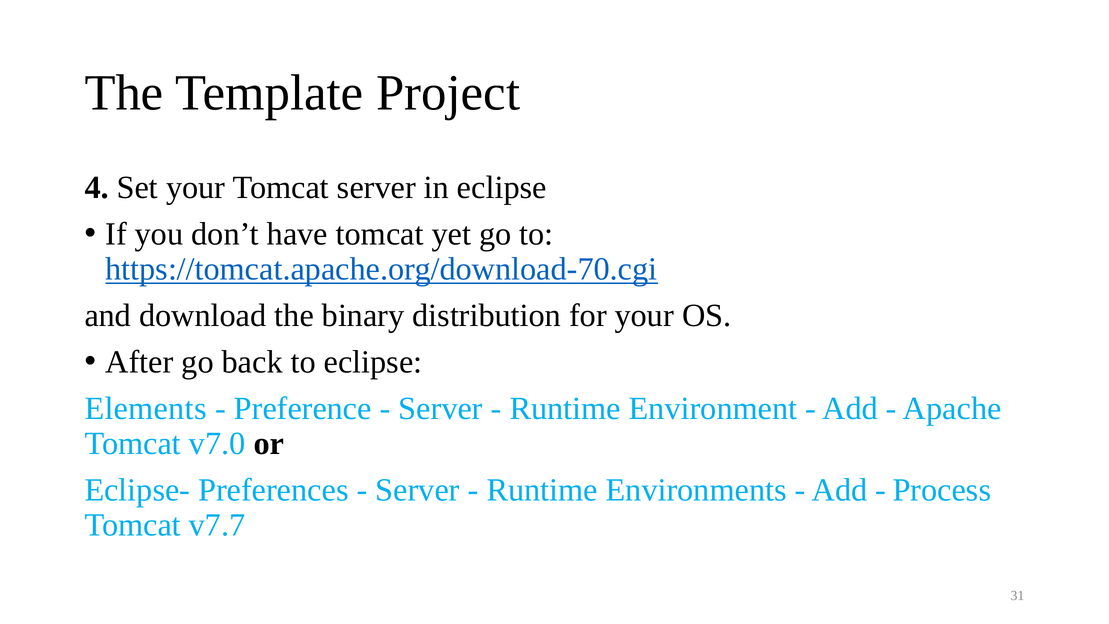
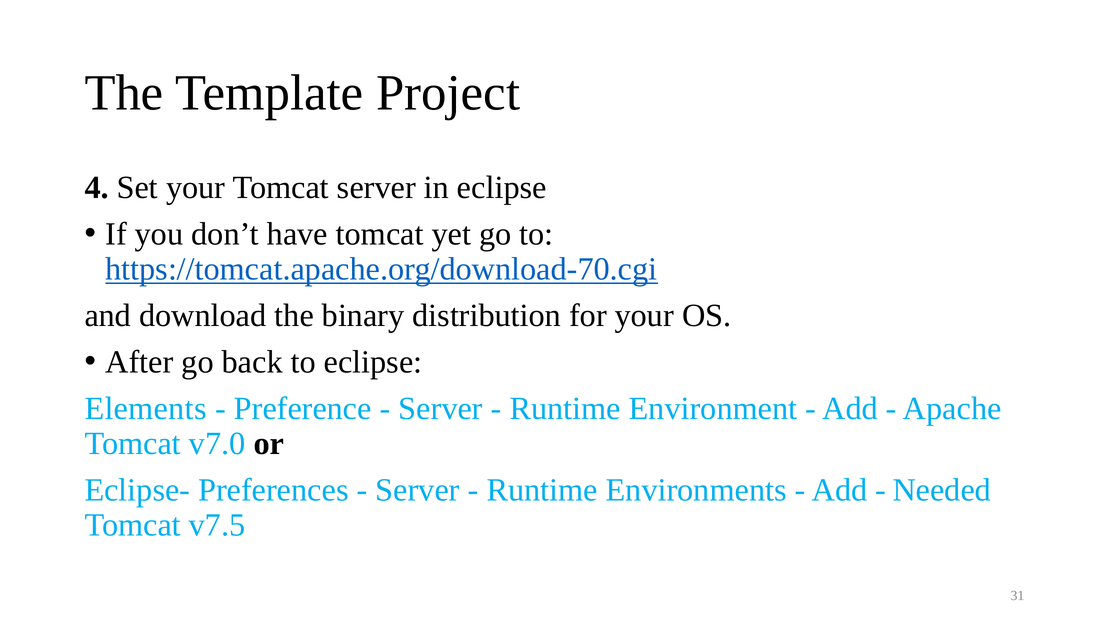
Process: Process -> Needed (942, 490)
v7.7: v7.7 -> v7.5 (217, 525)
